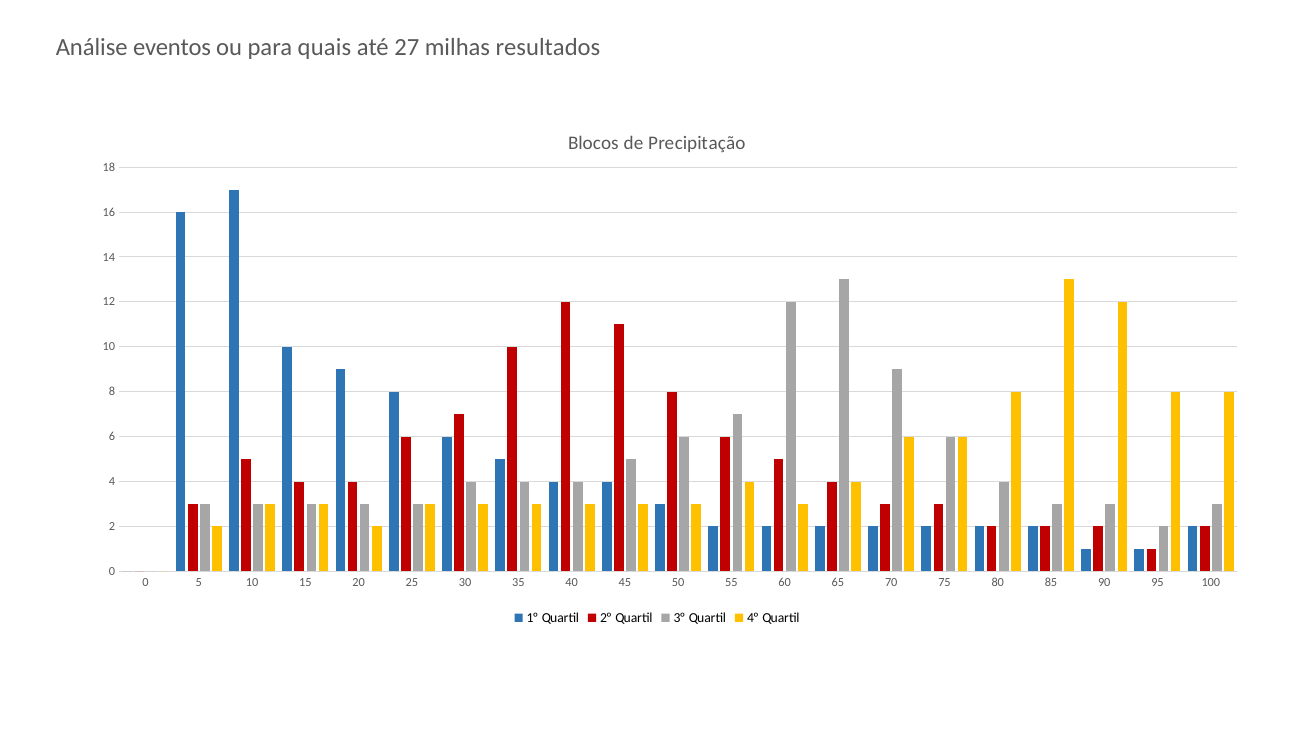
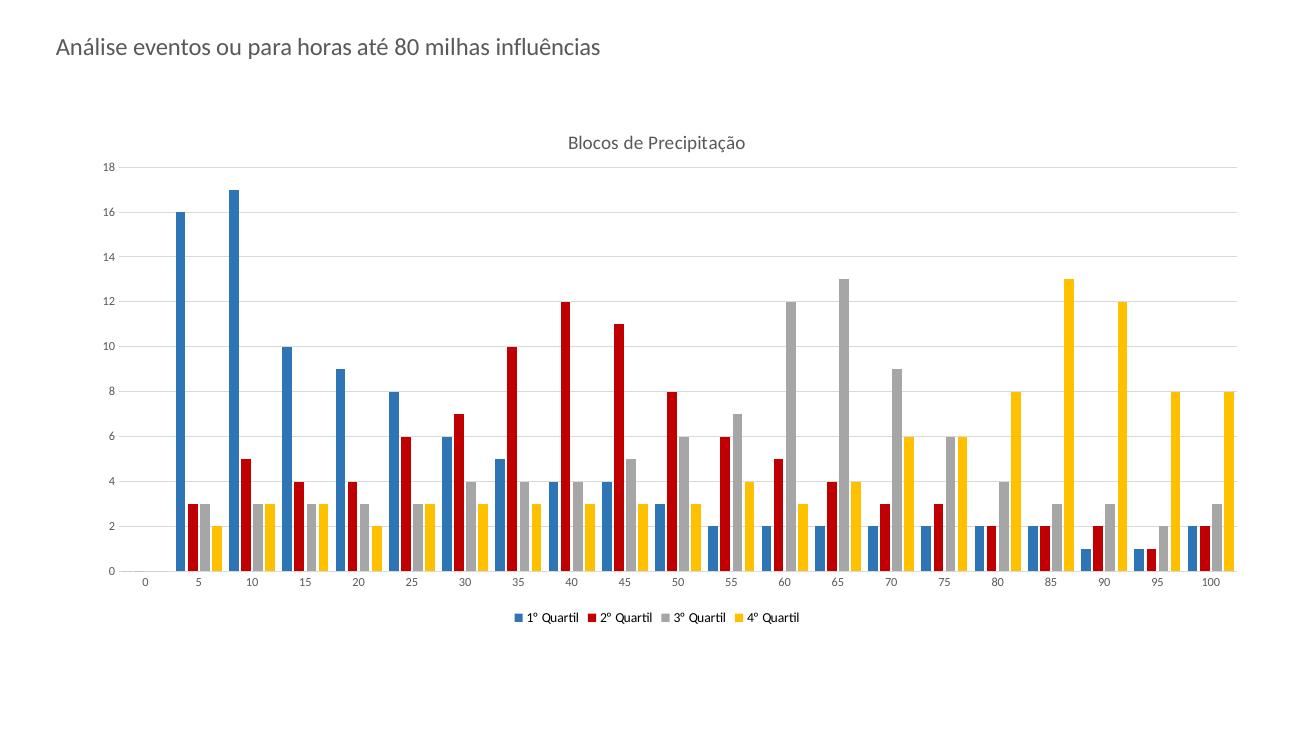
quais: quais -> horas (325, 47)
até 27: 27 -> 80 (407, 47)
resultados: resultados -> influências (548, 47)
